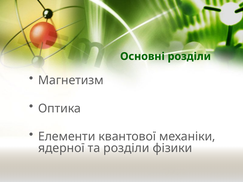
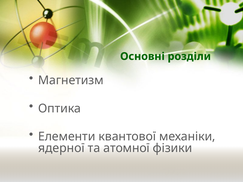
та розділи: розділи -> атомної (127, 148)
